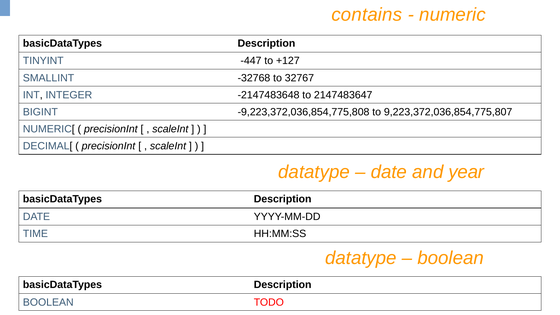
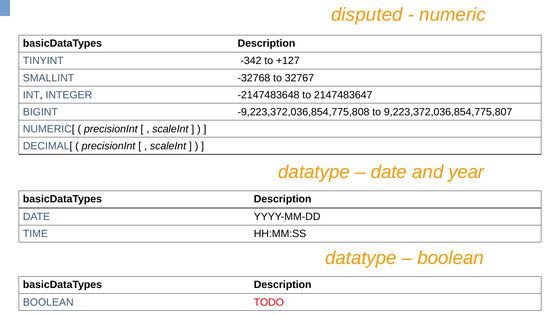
contains: contains -> disputed (367, 15)
-447: -447 -> -342 (251, 61)
